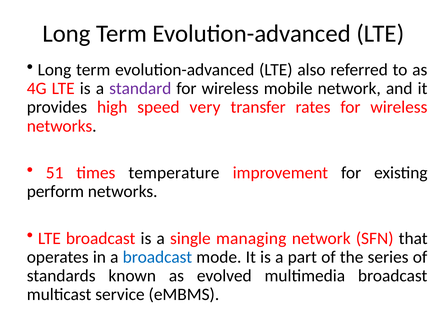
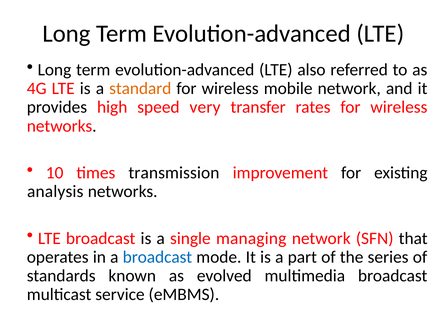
standard colour: purple -> orange (140, 89)
51: 51 -> 10 (55, 173)
temperature: temperature -> transmission (174, 173)
perform: perform -> analysis (55, 192)
